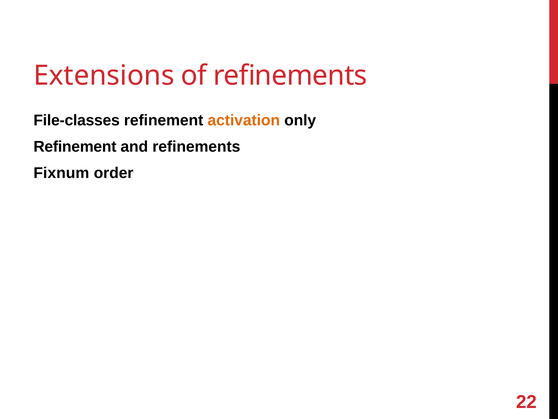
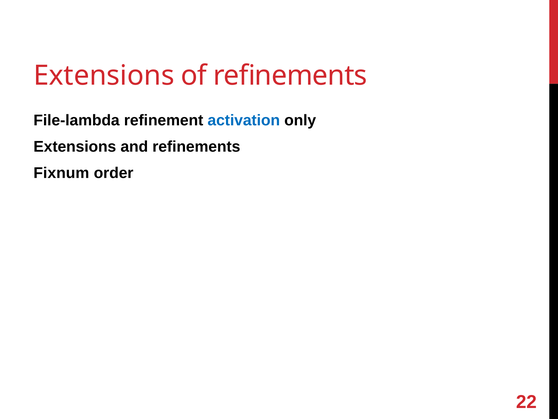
File-classes: File-classes -> File-lambda (77, 120)
activation colour: orange -> blue (244, 120)
Refinement: Refinement -> Extensions (75, 146)
